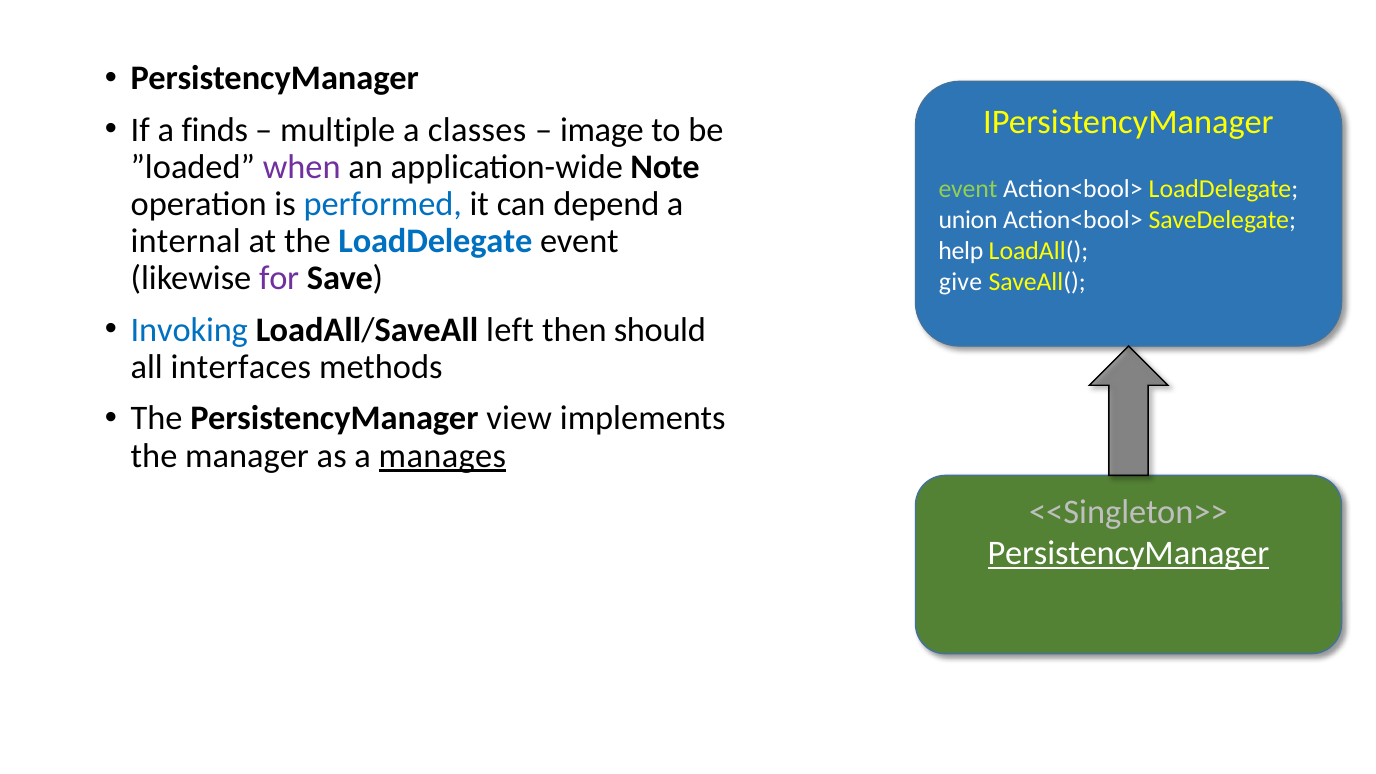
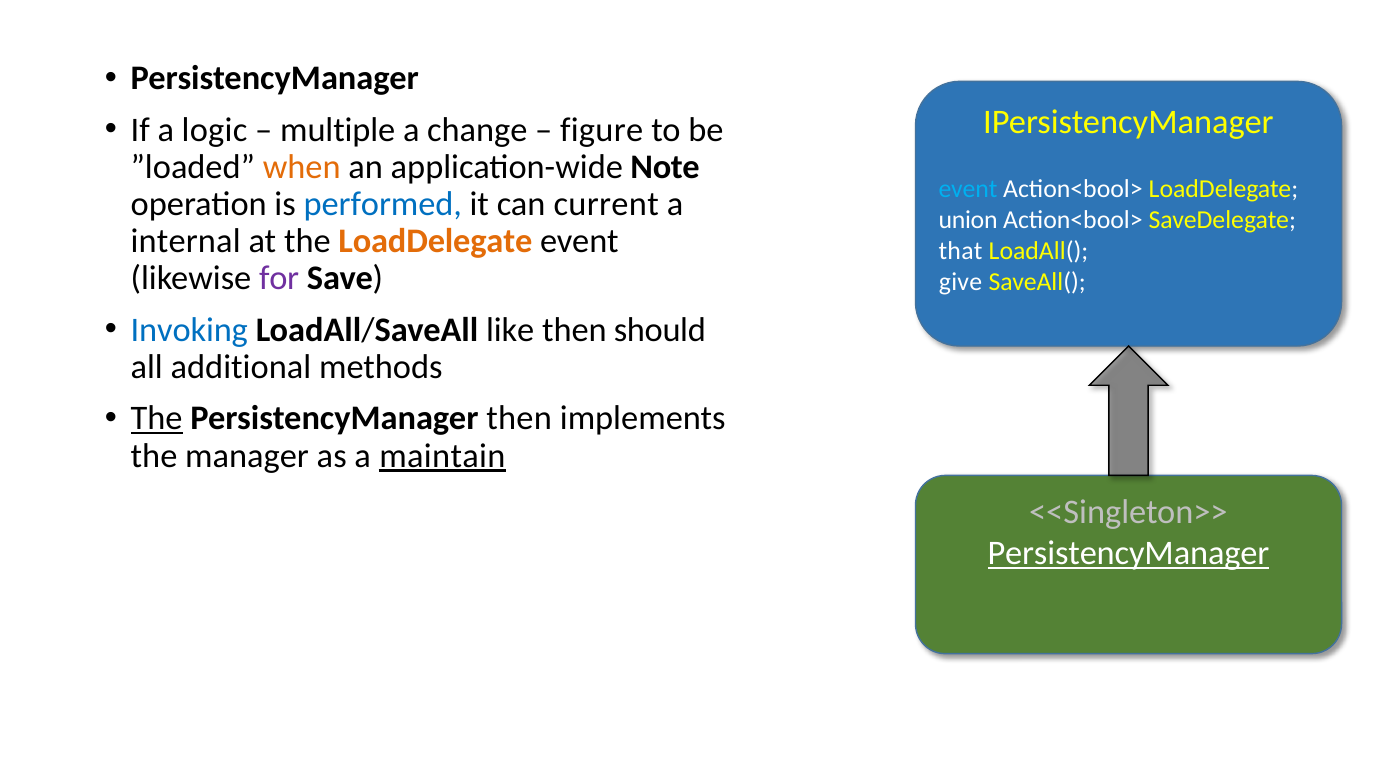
finds: finds -> logic (215, 130)
classes: classes -> change (477, 130)
image: image -> figure (602, 130)
when colour: purple -> orange (302, 167)
event colour: light green -> light blue (968, 189)
depend: depend -> current (606, 204)
LoadDelegate colour: blue -> orange (435, 241)
help: help -> that (961, 251)
left: left -> like (510, 330)
interfaces: interfaces -> additional (241, 367)
The underline: none -> present (157, 419)
PersistencyManager view: view -> then (519, 419)
manages: manages -> maintain (442, 456)
